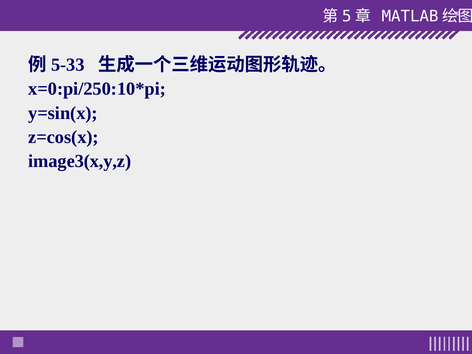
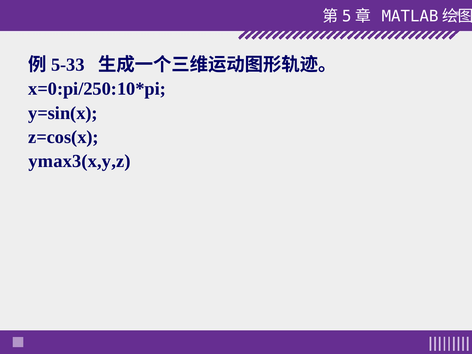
image3(x,y,z: image3(x,y,z -> ymax3(x,y,z (80, 161)
